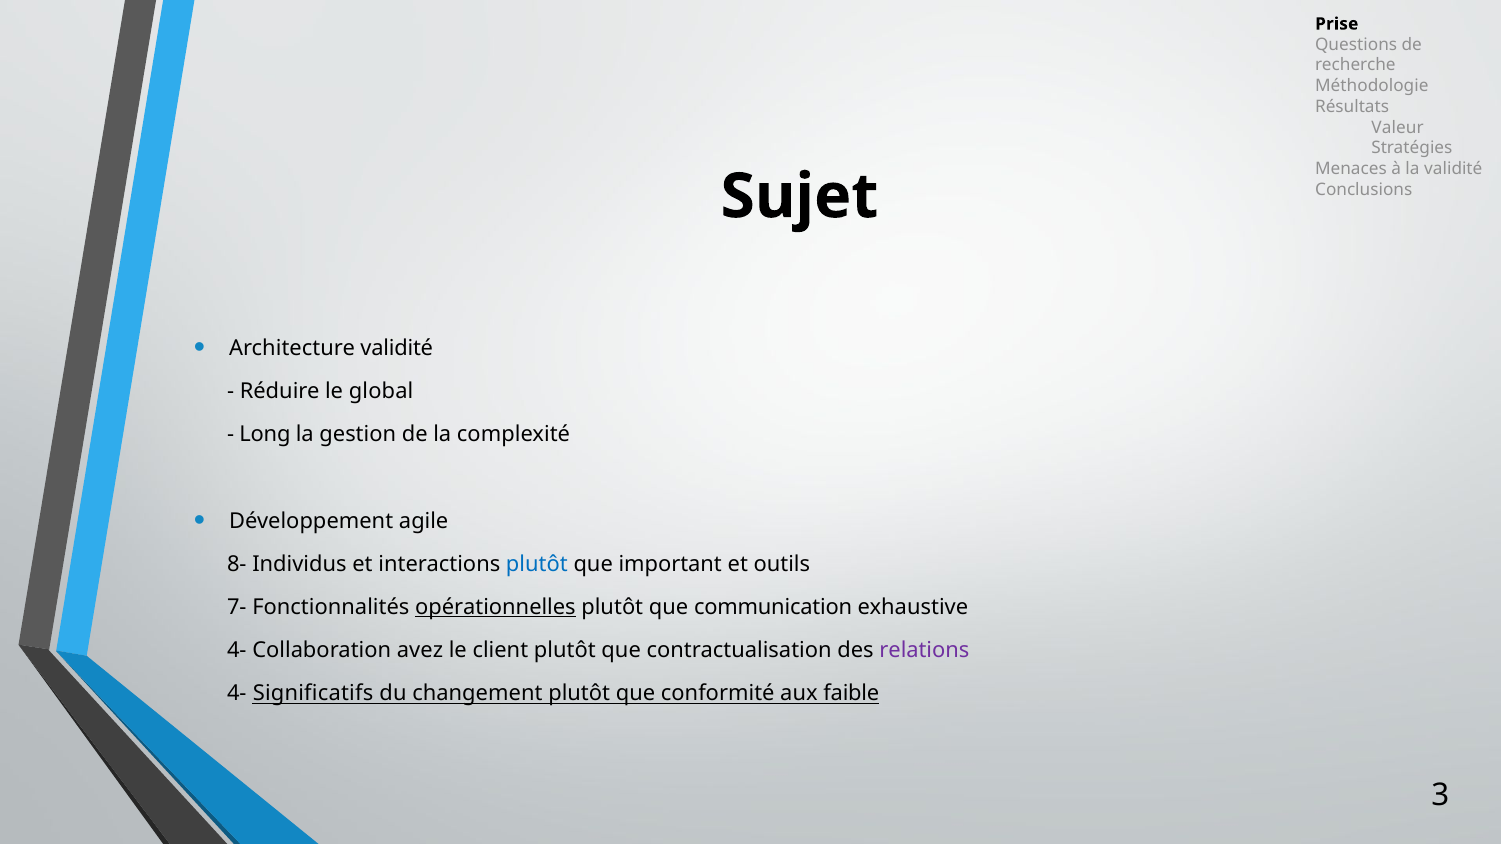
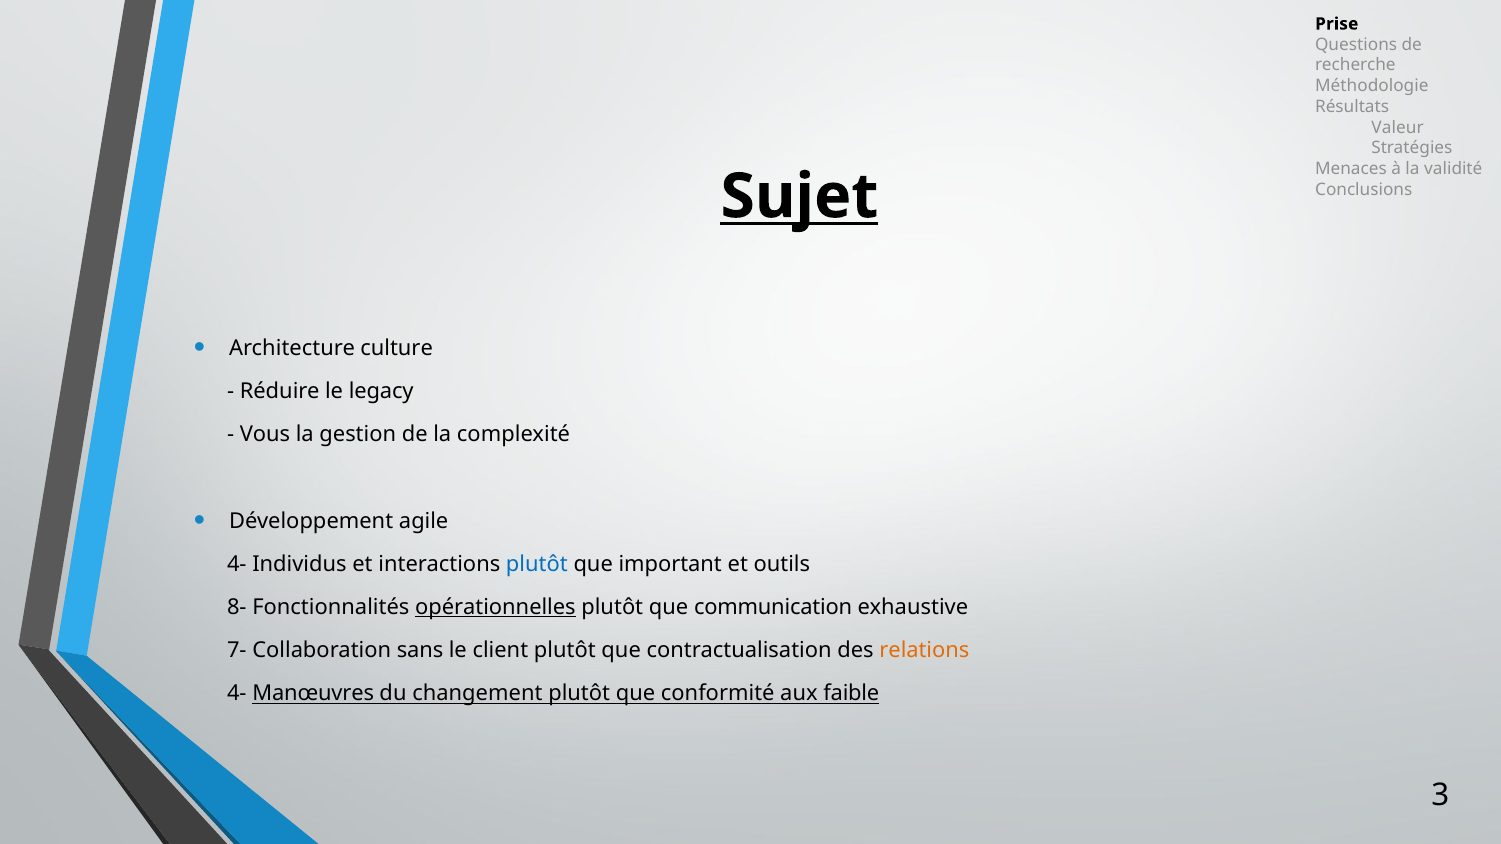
Sujet underline: none -> present (799, 197)
Architecture validité: validité -> culture (397, 349)
global: global -> legacy (381, 392)
Long: Long -> Vous (265, 435)
8-: 8- -> 4- (237, 564)
7-: 7- -> 8- (237, 608)
4-: 4- -> 7- (237, 651)
avez: avez -> sans (420, 651)
relations colour: purple -> orange (924, 651)
Significatifs: Significatifs -> Manœuvres (313, 694)
